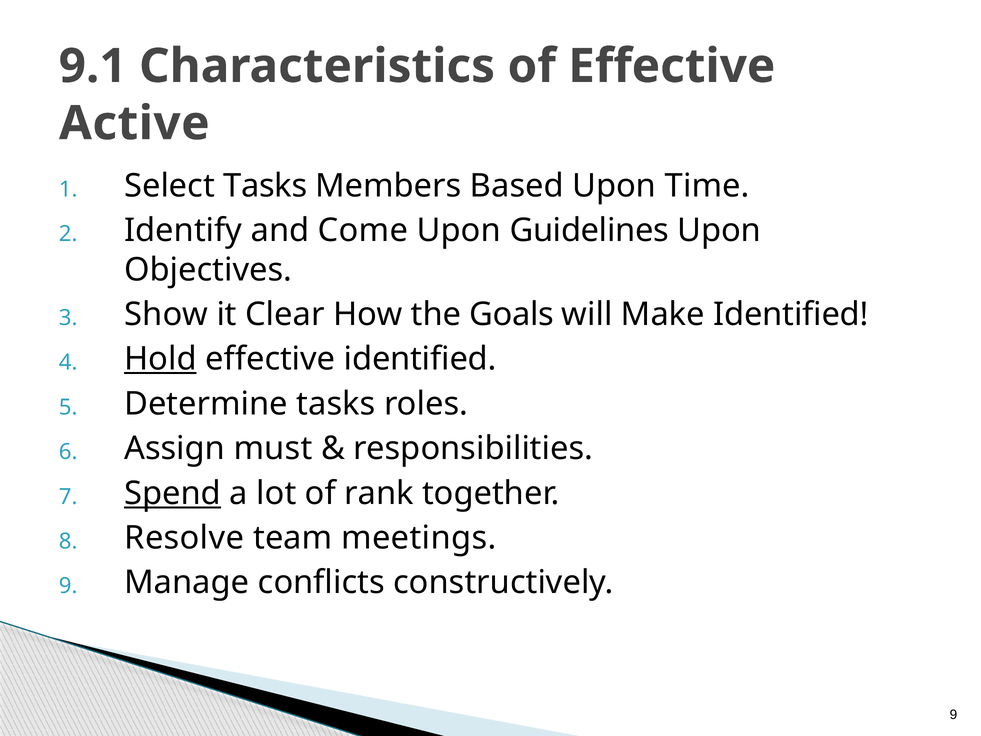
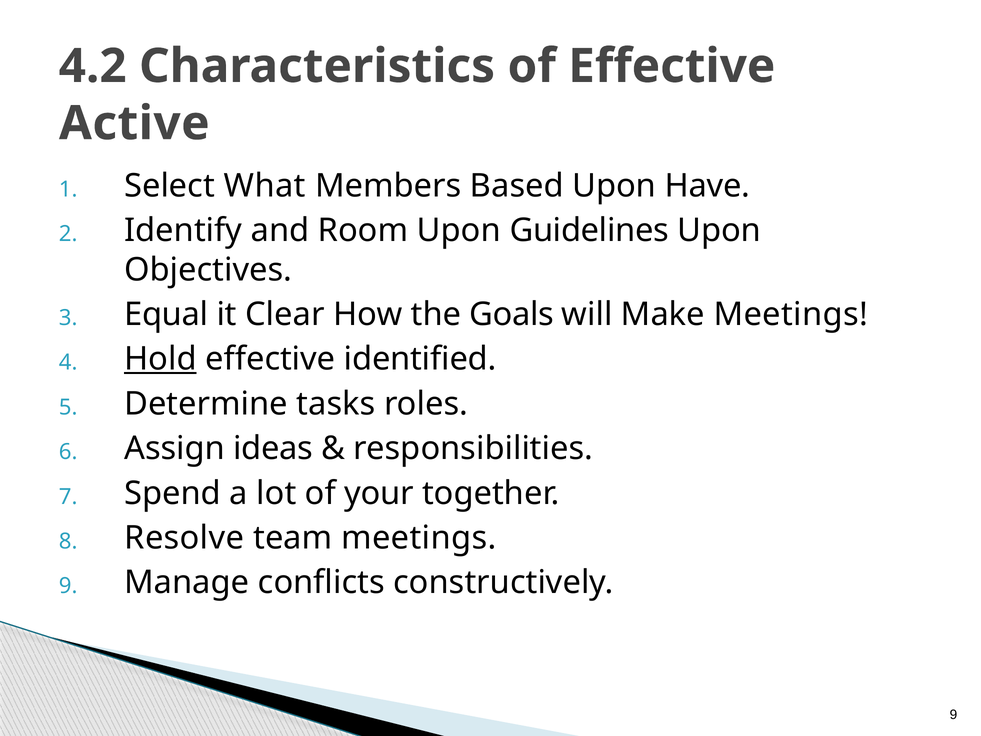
9.1: 9.1 -> 4.2 (93, 66)
Select Tasks: Tasks -> What (265, 186)
Time: Time -> Have (707, 186)
Come: Come -> Room (363, 230)
Show: Show -> Equal (166, 314)
Make Identified: Identified -> Meetings (791, 314)
must: must -> ideas (273, 448)
Spend underline: present -> none (173, 493)
rank: rank -> your (379, 493)
